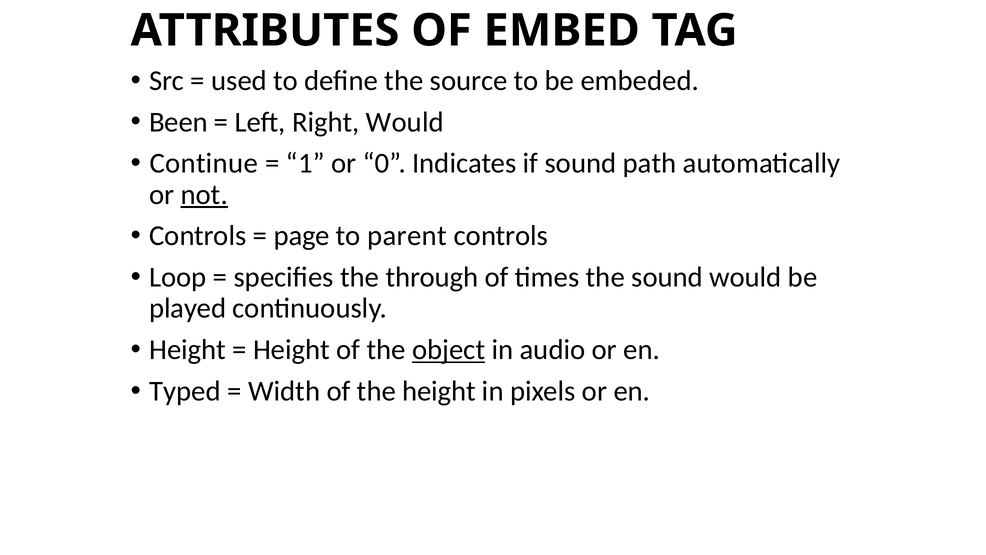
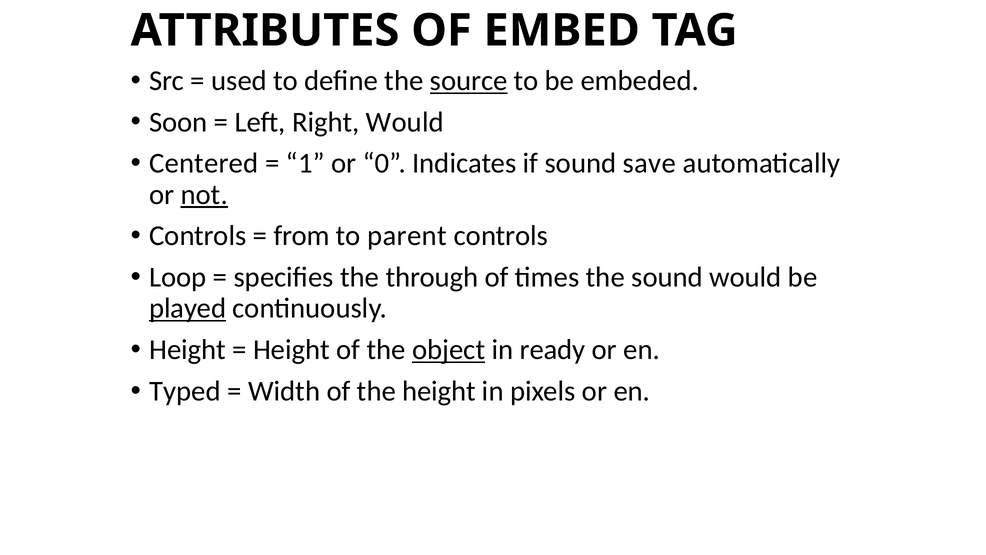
source underline: none -> present (469, 81)
Been: Been -> Soon (178, 122)
Continue: Continue -> Centered (204, 163)
path: path -> save (649, 163)
page: page -> from (302, 236)
played underline: none -> present (188, 308)
audio: audio -> ready (553, 350)
